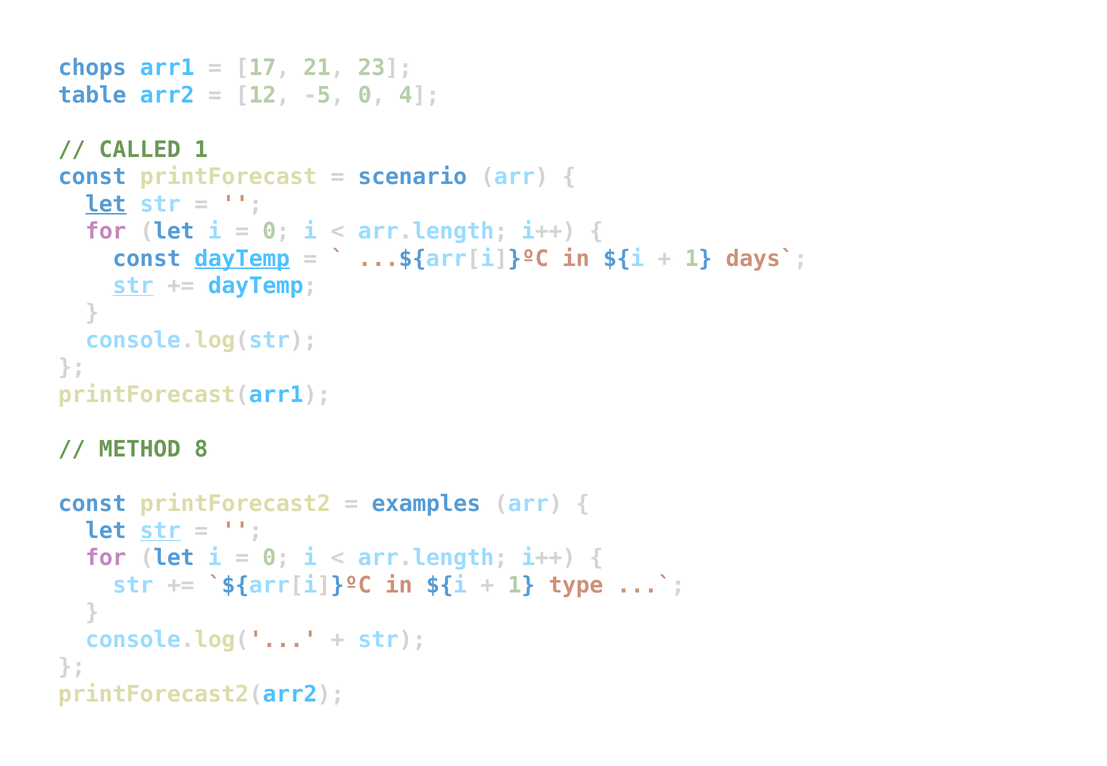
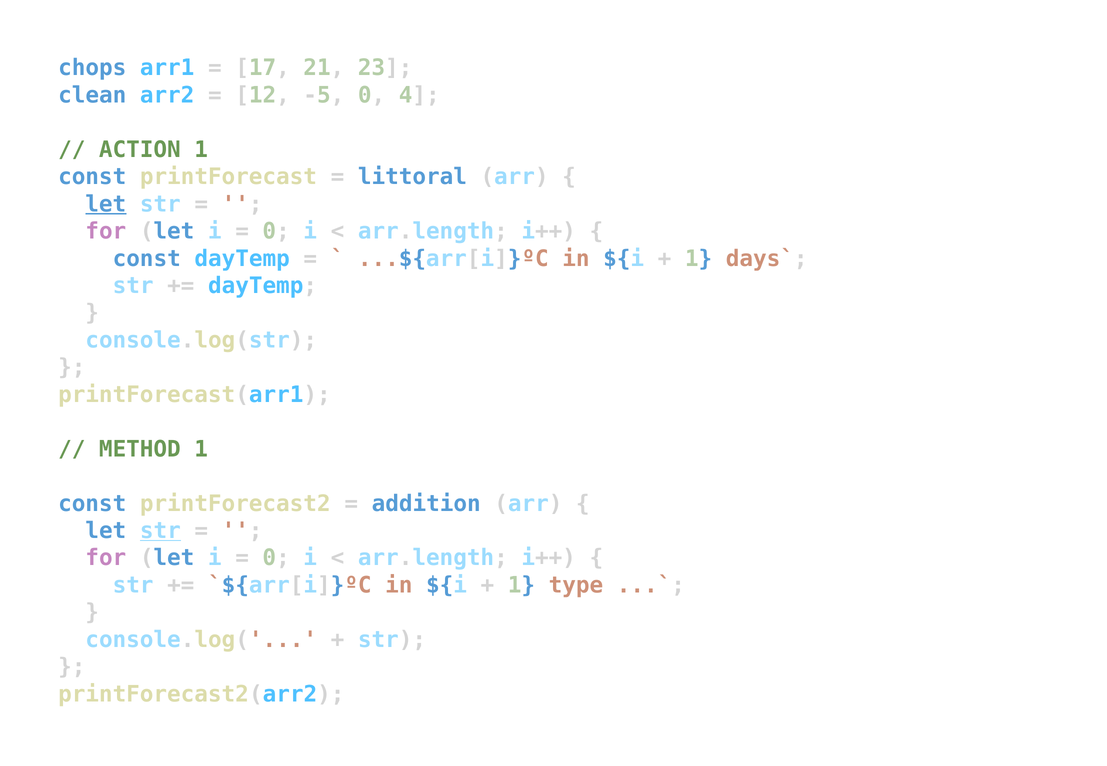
table: table -> clean (92, 95)
CALLED: CALLED -> ACTION (140, 150)
scenario: scenario -> littoral (412, 177)
dayTemp underline: present -> none (242, 259)
str underline: present -> none (133, 286)
METHOD 8: 8 -> 1 (201, 449)
examples: examples -> addition (426, 504)
